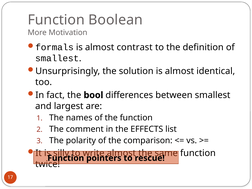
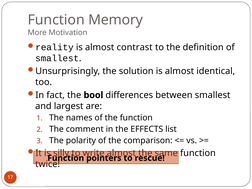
Boolean: Boolean -> Memory (116, 20)
formals: formals -> reality (55, 47)
